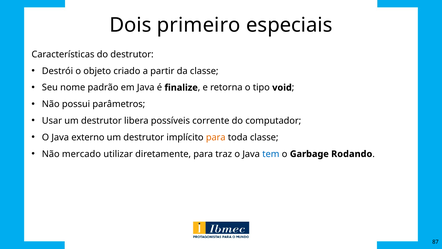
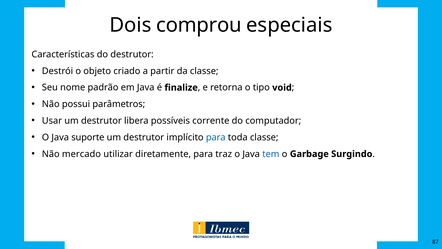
primeiro: primeiro -> comprou (199, 25)
externo: externo -> suporte (88, 137)
para colour: orange -> blue (216, 137)
Rodando: Rodando -> Surgindo (352, 154)
